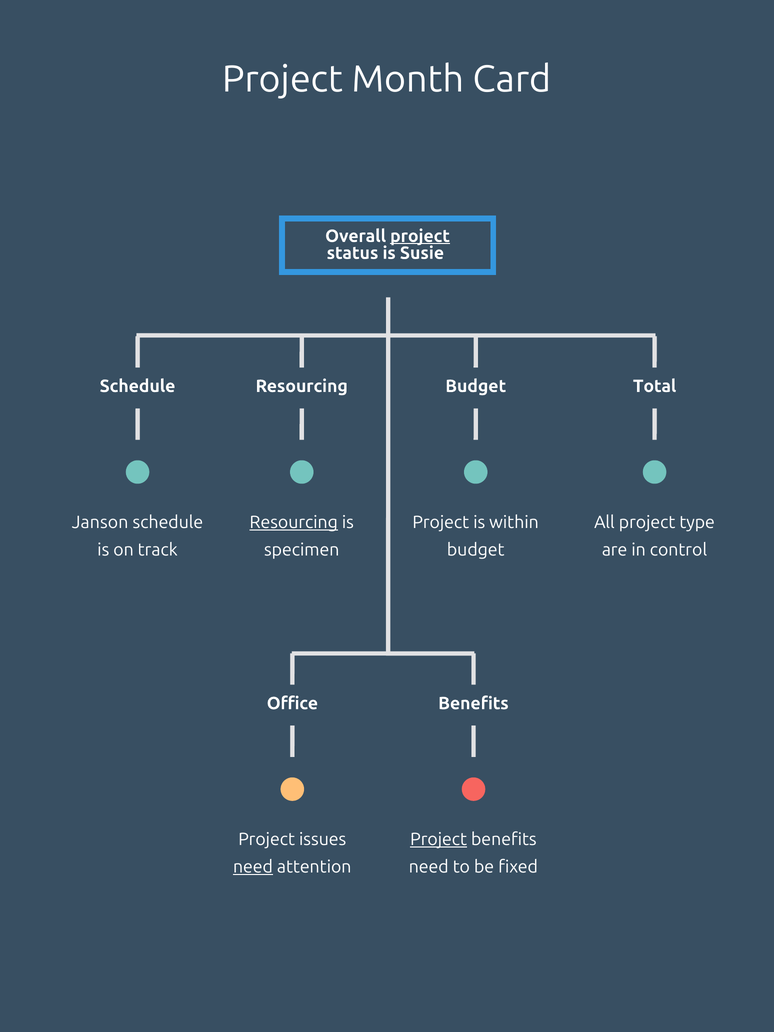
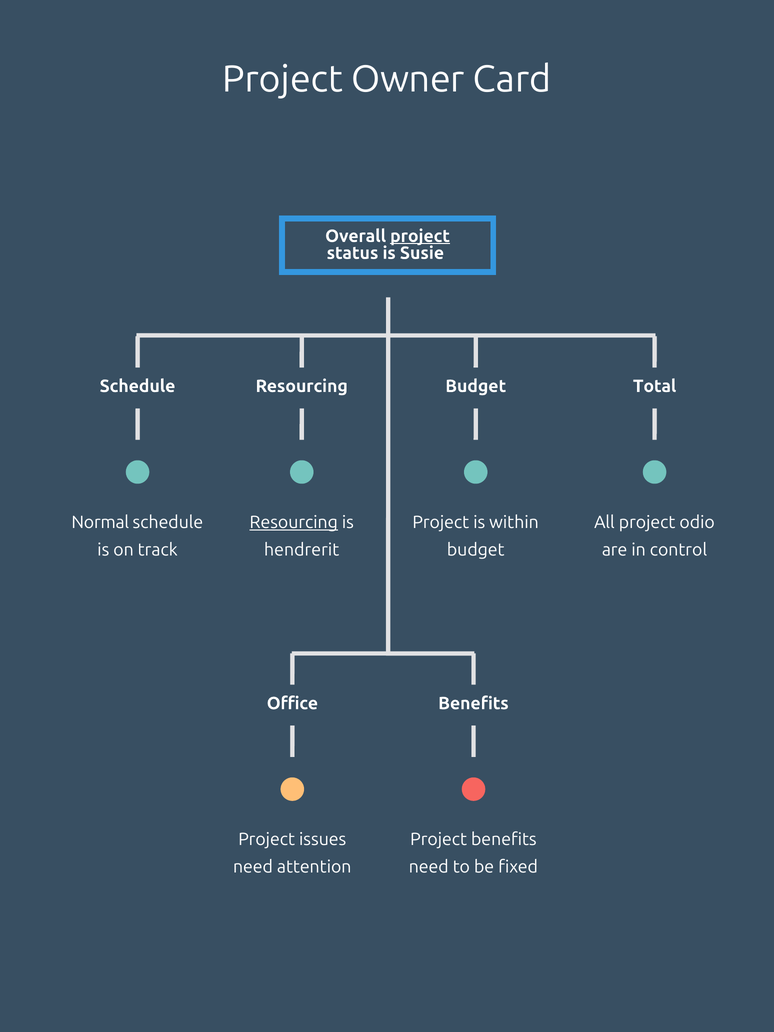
Month: Month -> Owner (408, 79)
Janson: Janson -> Normal (100, 522)
type: type -> odio (697, 522)
specimen: specimen -> hendrerit (302, 550)
Project underline: present -> none (439, 840)
need underline: present -> none (253, 867)
